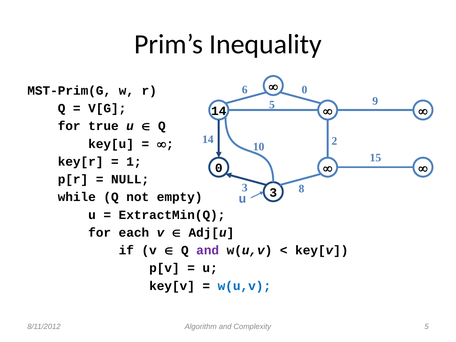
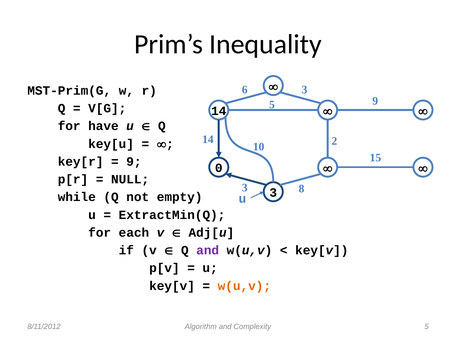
6 0: 0 -> 3 (304, 90)
true: true -> have (103, 126)
1: 1 -> 9 (134, 162)
w(u,v colour: blue -> orange (244, 286)
